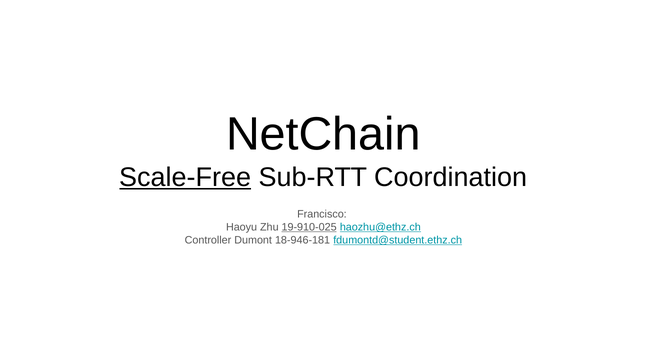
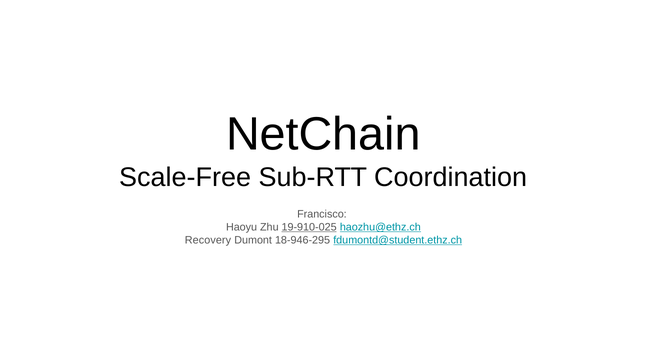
Scale-Free underline: present -> none (185, 177)
Controller: Controller -> Recovery (208, 240)
18-946-181: 18-946-181 -> 18-946-295 (303, 240)
